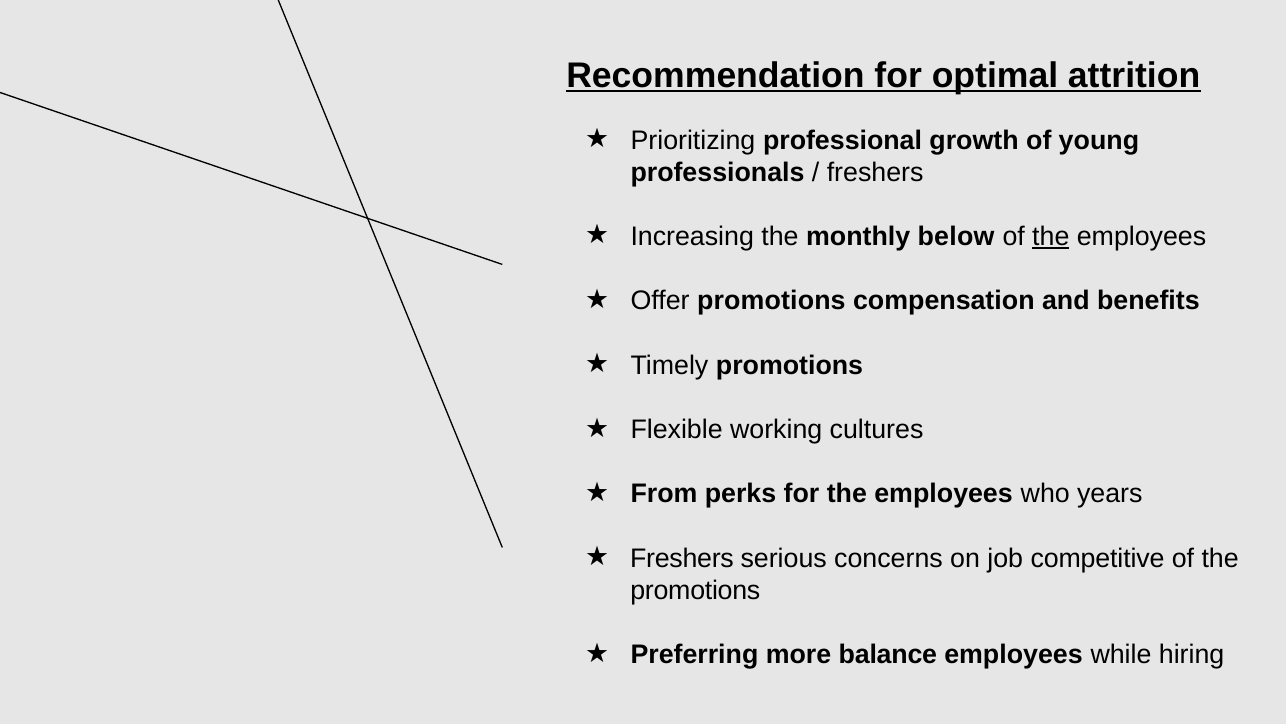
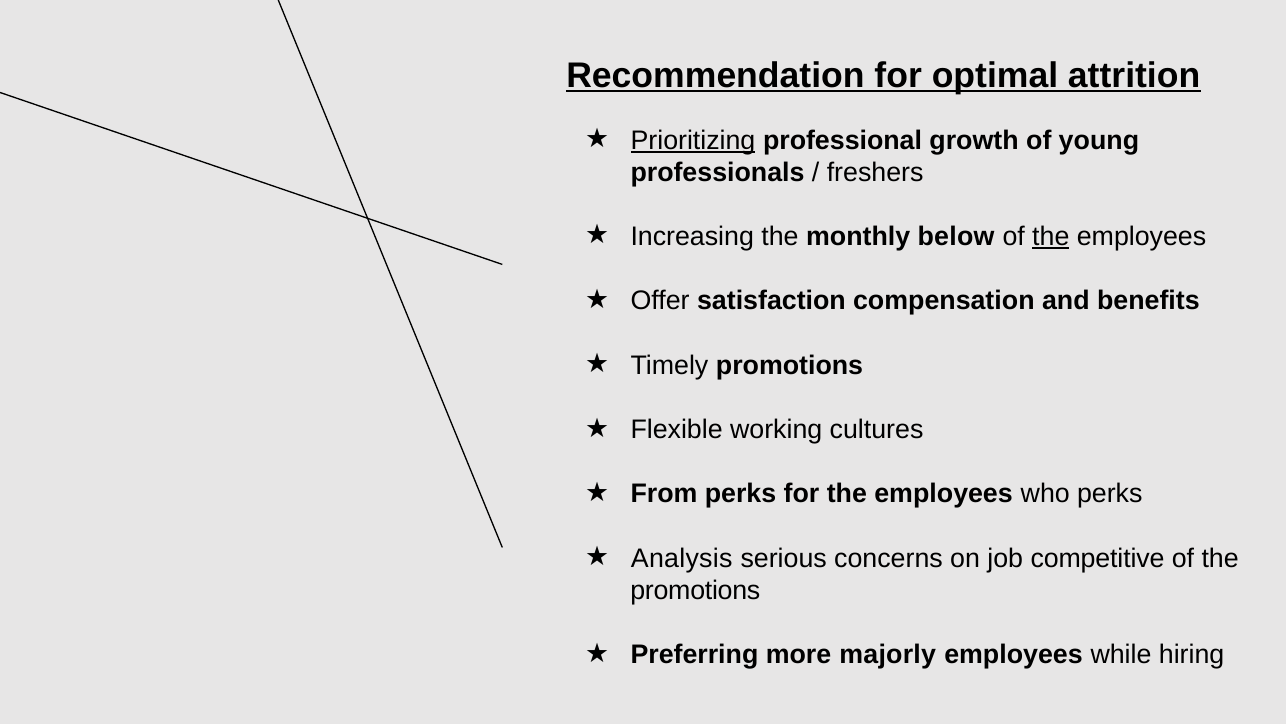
Prioritizing underline: none -> present (693, 140)
Offer promotions: promotions -> satisfaction (771, 301)
who years: years -> perks (1110, 494)
Freshers: Freshers -> Analysis (682, 558)
balance: balance -> majorly (888, 654)
